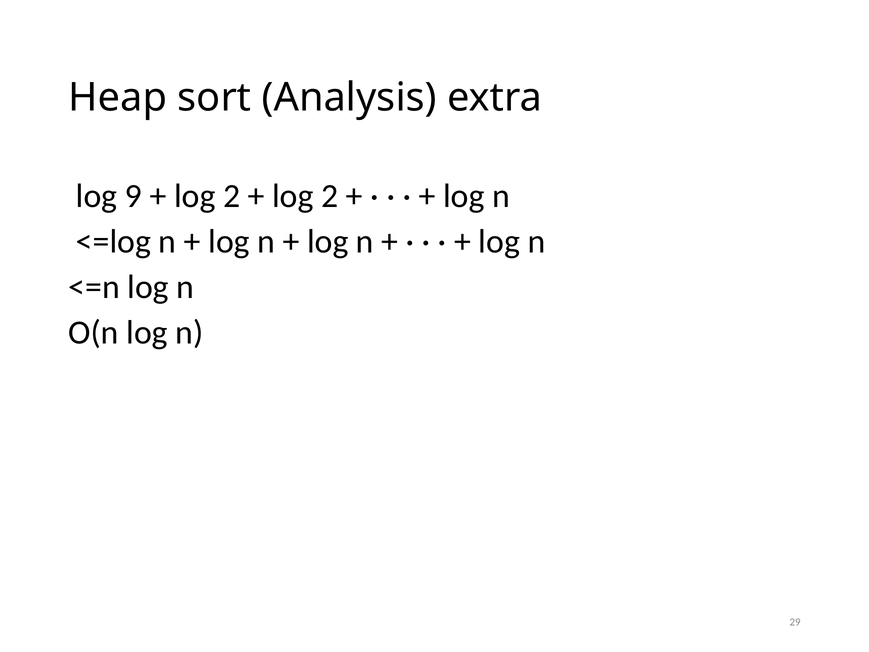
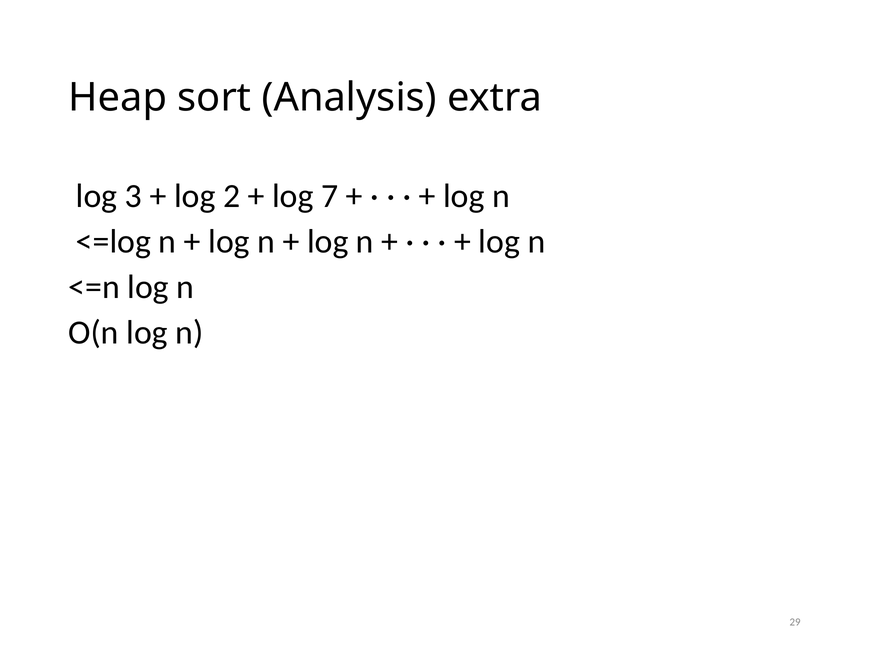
9: 9 -> 3 (133, 196)
2: 2 -> 7 (330, 196)
